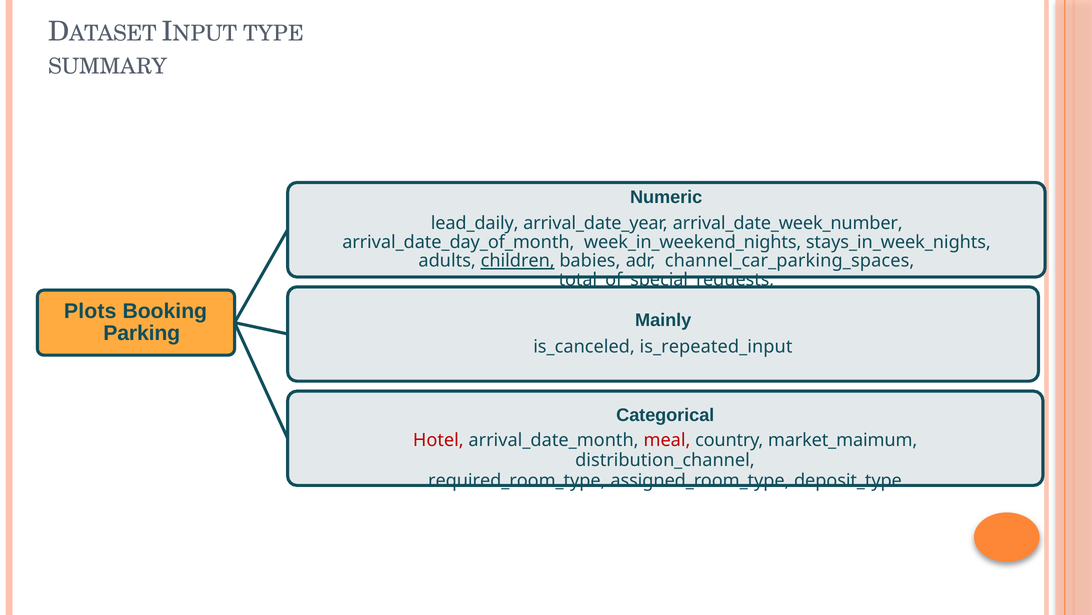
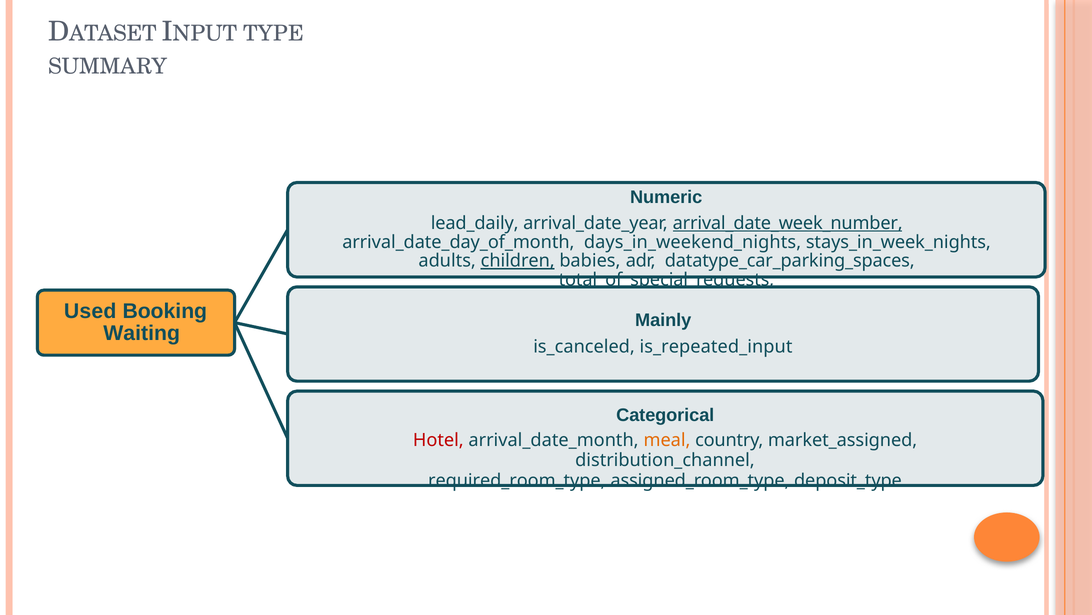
arrival_date_week_number underline: none -> present (788, 223)
week_in_weekend_nights: week_in_weekend_nights -> days_in_weekend_nights (693, 242)
channel_car_parking_spaces: channel_car_parking_spaces -> datatype_car_parking_spaces (790, 261)
Plots: Plots -> Used (90, 311)
Parking: Parking -> Waiting (142, 333)
meal colour: red -> orange (667, 440)
market_maimum: market_maimum -> market_assigned (843, 440)
